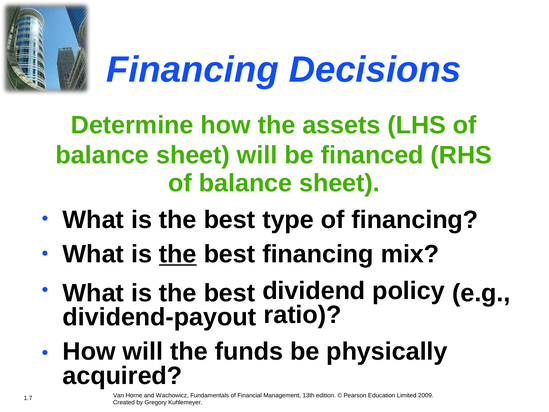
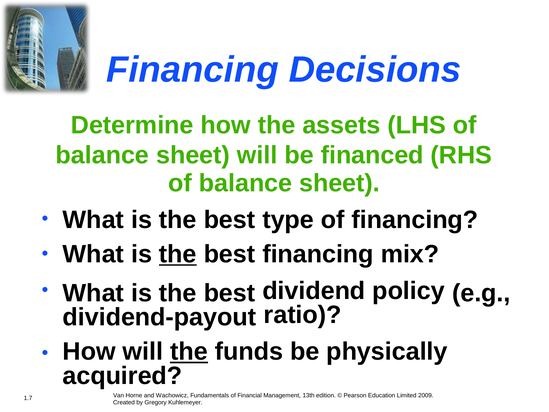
the underline: none -> present (189, 351)
